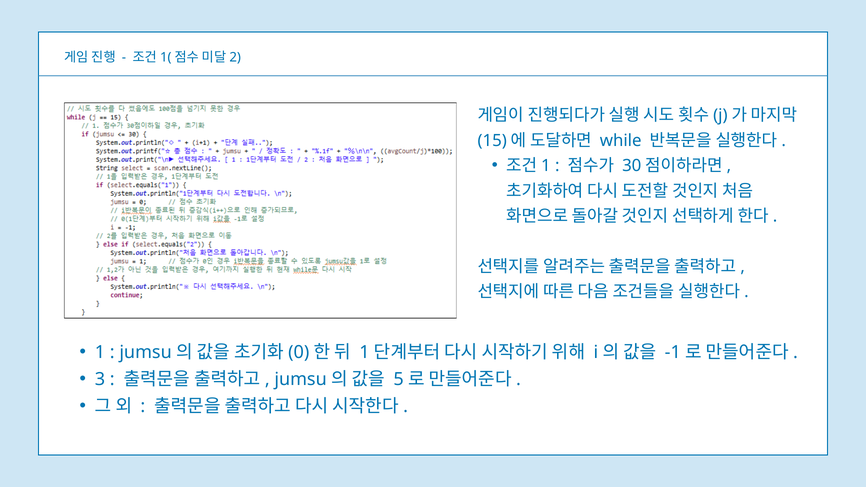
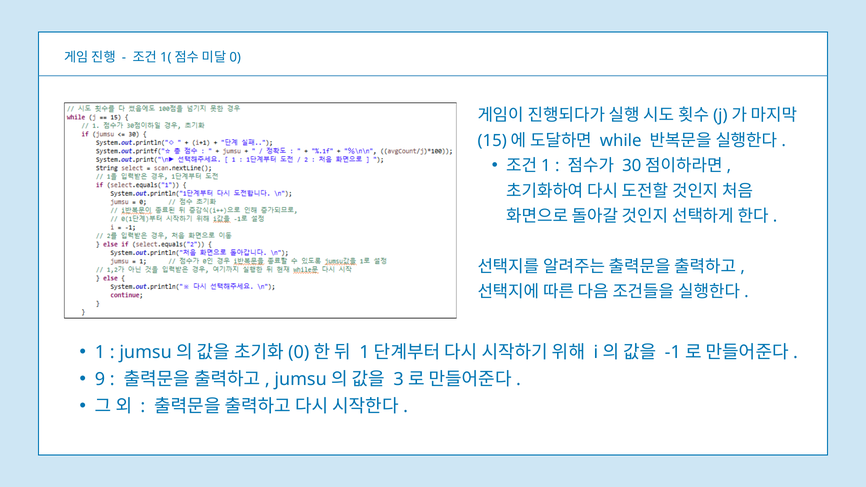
2: 2 -> 0 (235, 58)
3: 3 -> 9 (100, 379)
5: 5 -> 3 (399, 379)
